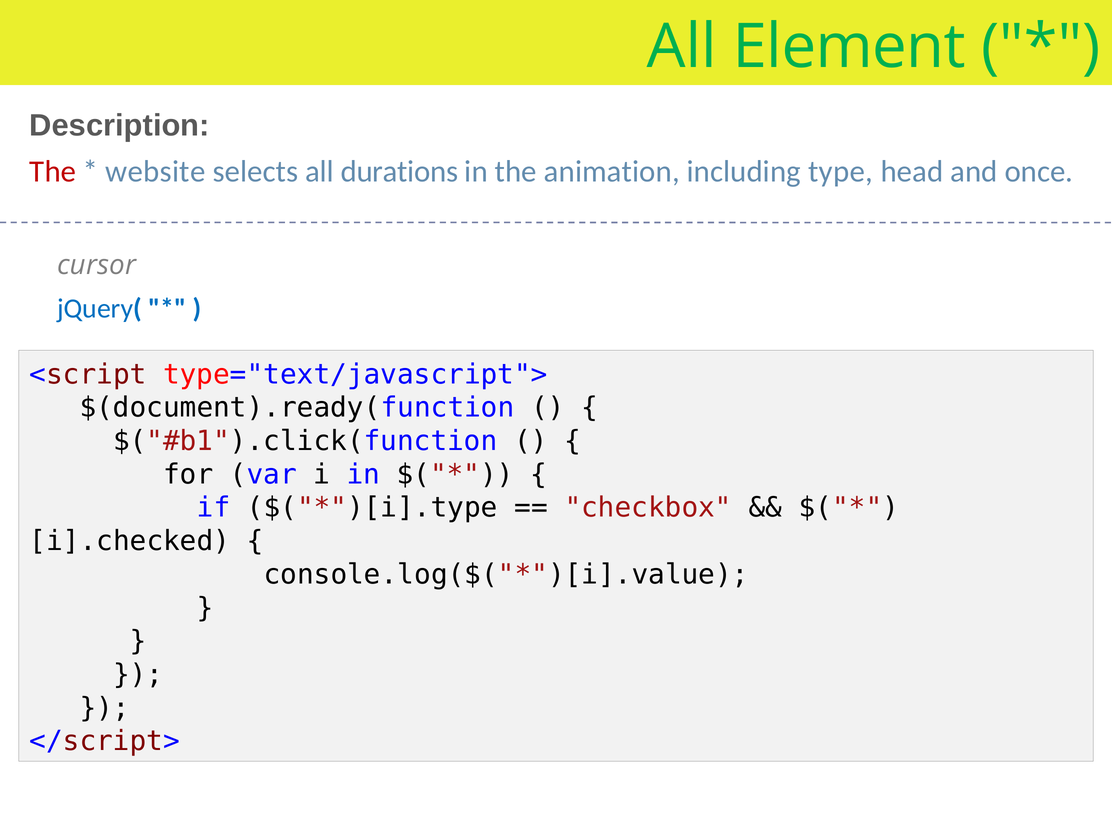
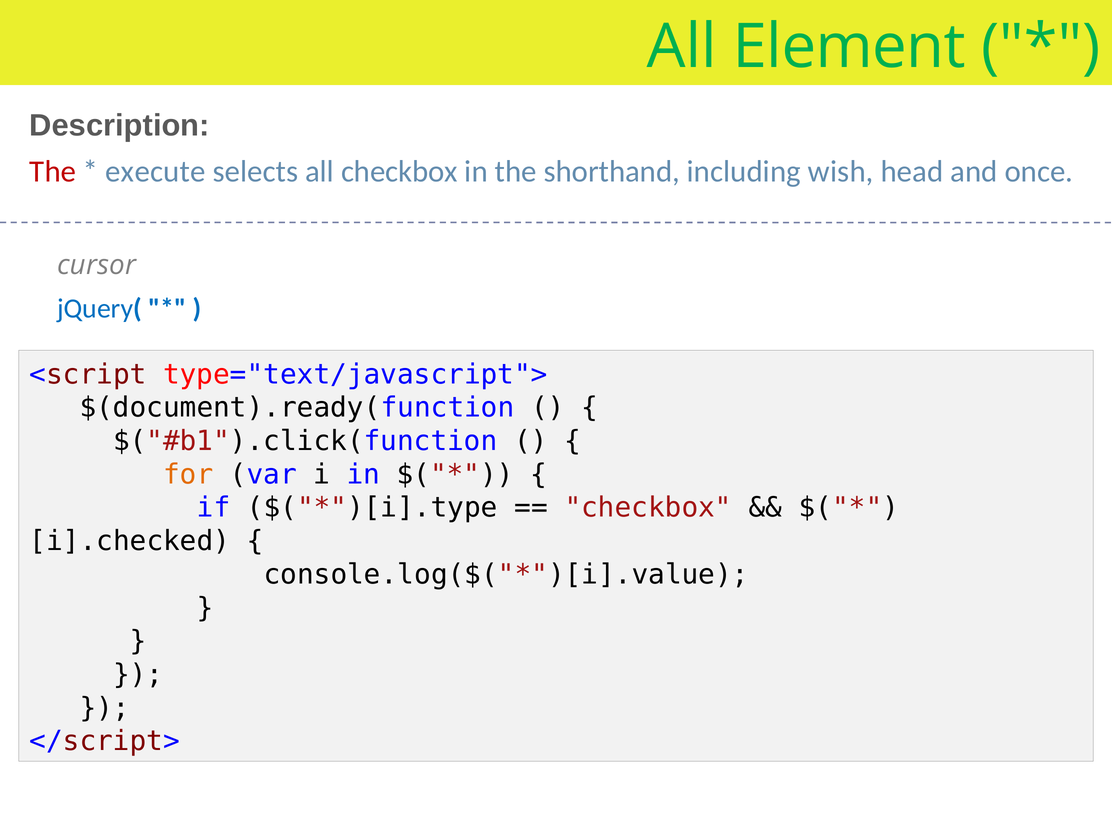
website: website -> execute (155, 172)
all durations: durations -> checkbox (399, 172)
animation: animation -> shorthand (612, 172)
type: type -> wish (841, 172)
for colour: black -> orange (188, 474)
